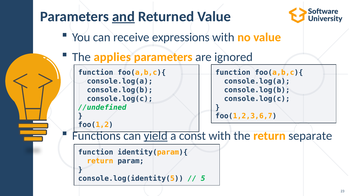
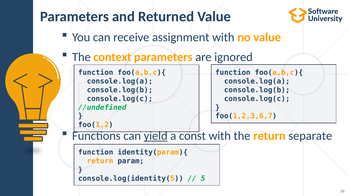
and underline: present -> none (123, 17)
expressions: expressions -> assignment (181, 37)
applies: applies -> context (112, 57)
